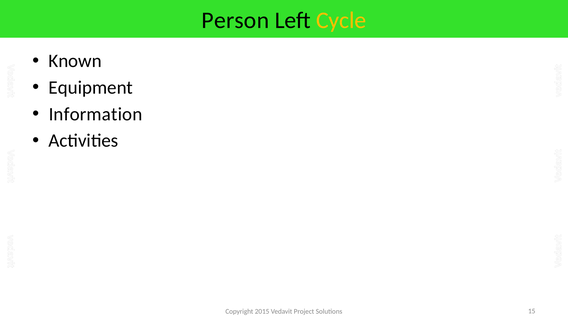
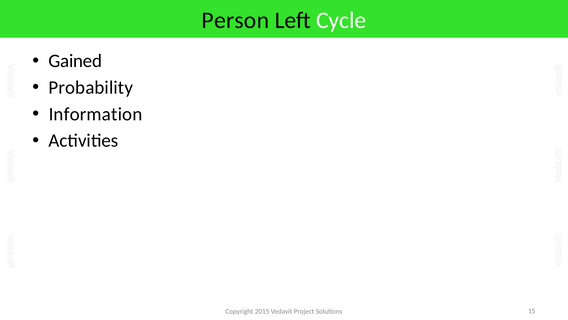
Cycle colour: yellow -> white (341, 20)
Known: Known -> Gained (75, 61)
Equipment: Equipment -> Probability (91, 87)
